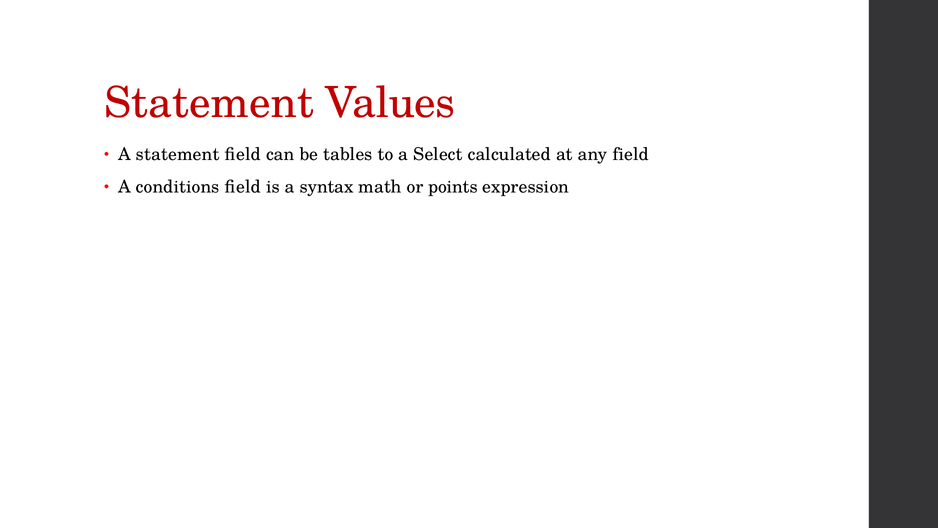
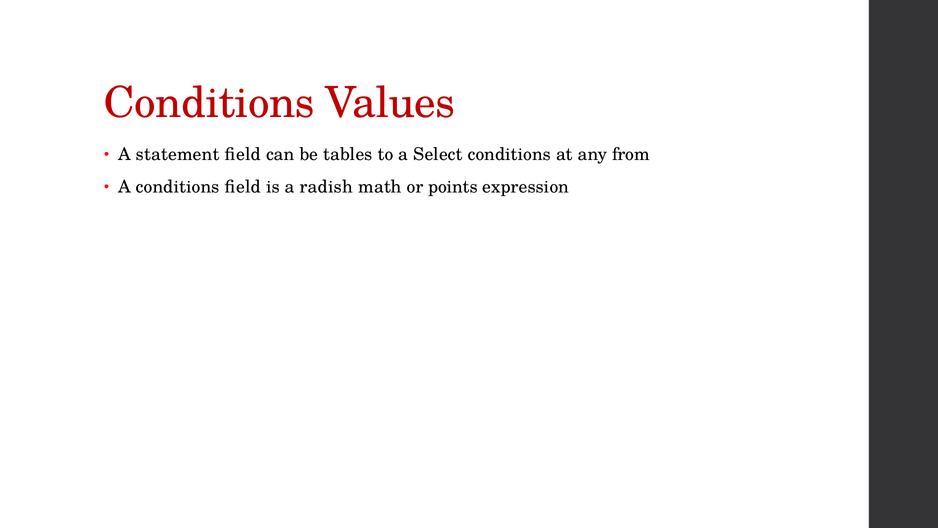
Statement: Statement -> Conditions (209, 103)
Select calculated: calculated -> conditions (509, 154)
any field: field -> from (631, 154)
syntax: syntax -> radish (326, 187)
